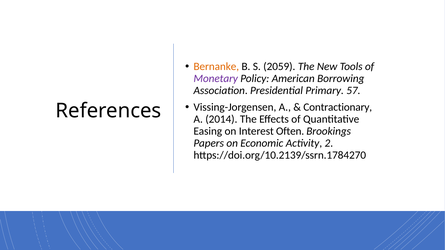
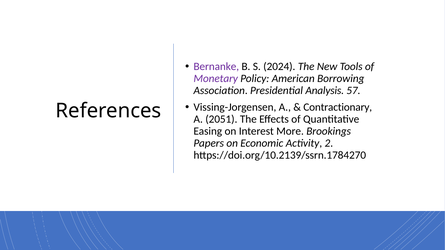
Bernanke colour: orange -> purple (216, 67)
2059: 2059 -> 2024 (279, 67)
Primary: Primary -> Analysis (325, 91)
2014: 2014 -> 2051 (221, 119)
Often: Often -> More (290, 131)
